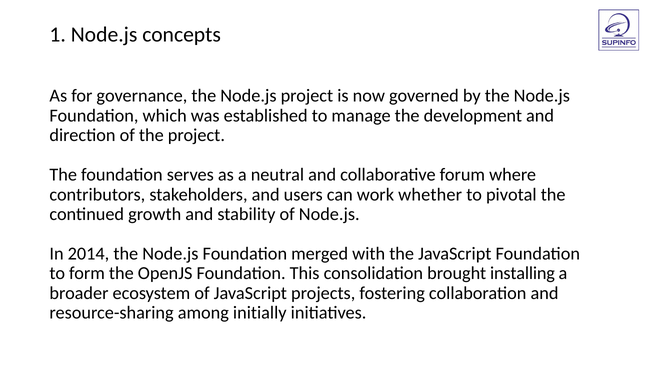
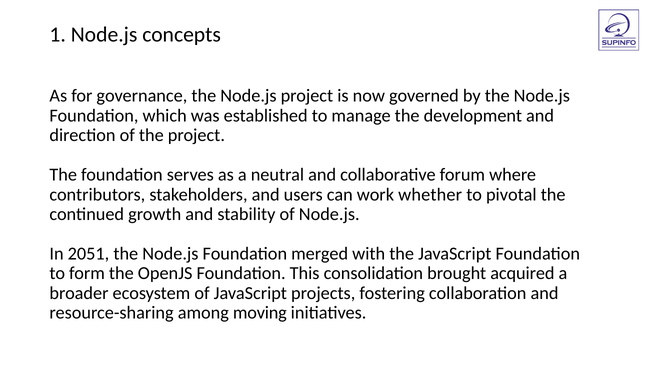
2014: 2014 -> 2051 (88, 254)
installing: installing -> acquired (522, 274)
initially: initially -> moving (260, 313)
